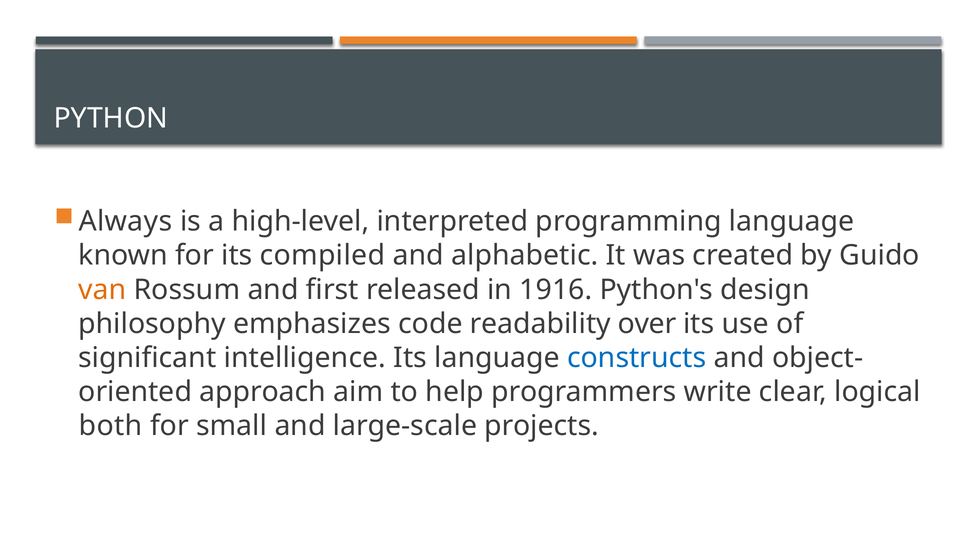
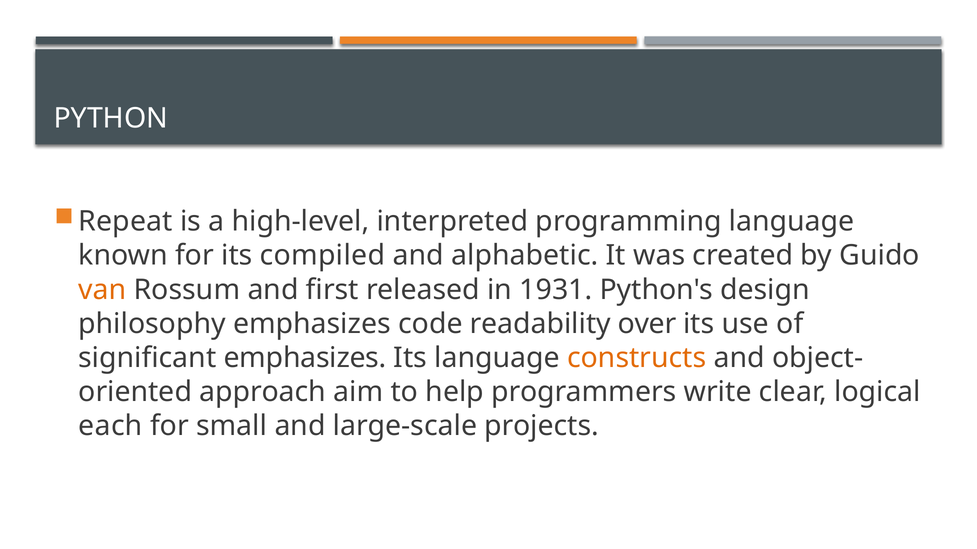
Always: Always -> Repeat (126, 222)
1916: 1916 -> 1931 (556, 290)
significant intelligence: intelligence -> emphasizes (305, 358)
constructs colour: blue -> orange (637, 358)
both: both -> each (110, 426)
